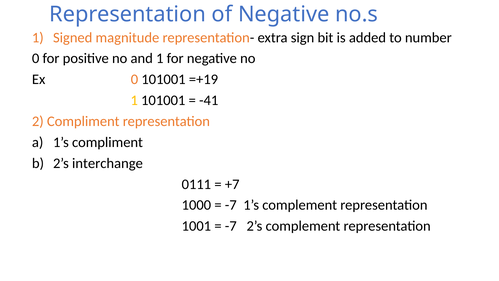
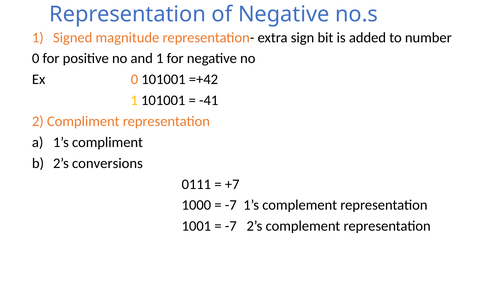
=+19: =+19 -> =+42 (203, 79)
interchange: interchange -> conversions (107, 163)
